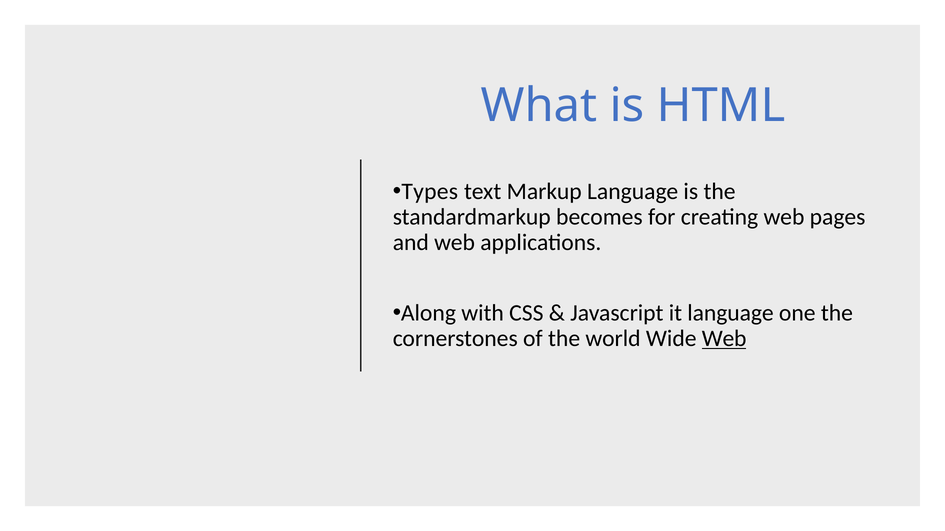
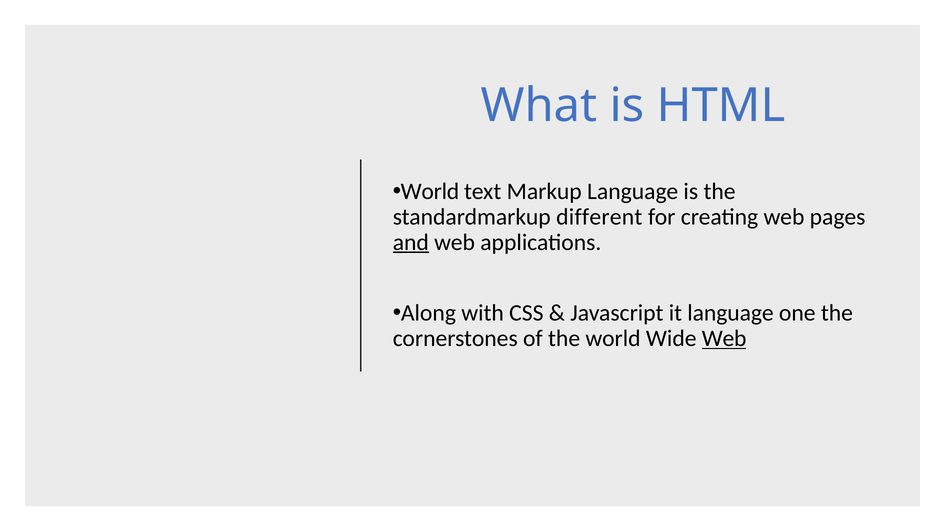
Types: Types -> World (430, 191)
becomes: becomes -> different (599, 217)
and underline: none -> present (411, 242)
